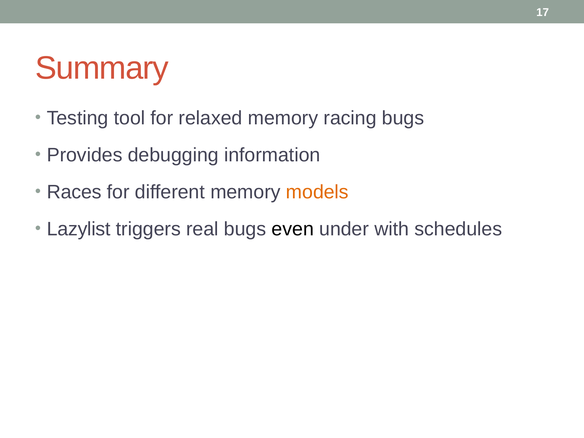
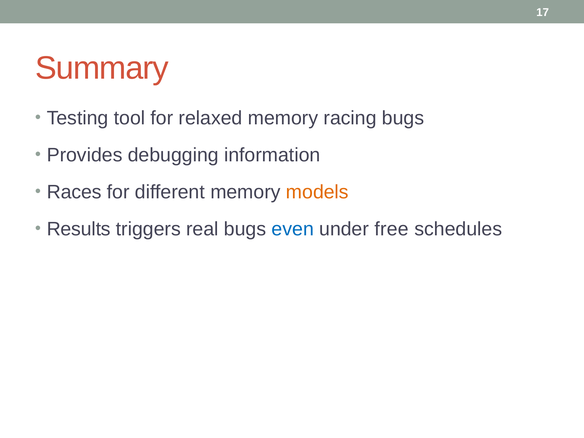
Lazylist: Lazylist -> Results (79, 229)
even colour: black -> blue (293, 229)
with: with -> free (392, 229)
